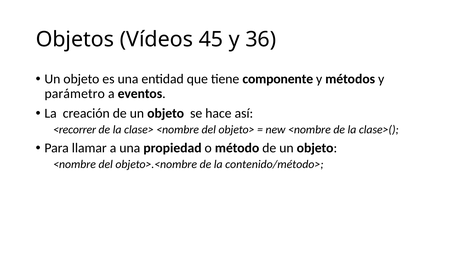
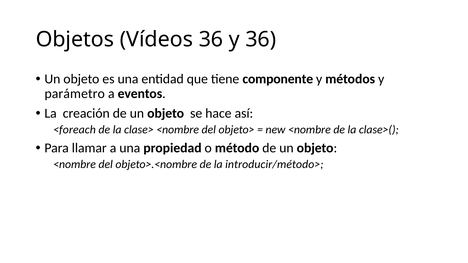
Vídeos 45: 45 -> 36 (211, 39)
<recorrer: <recorrer -> <foreach (75, 130)
contenido/método>: contenido/método> -> introducir/método> (274, 164)
